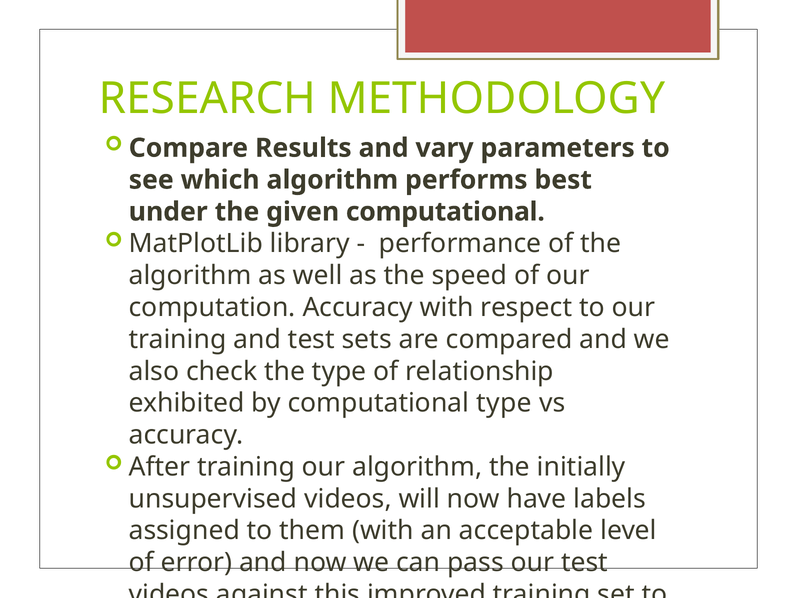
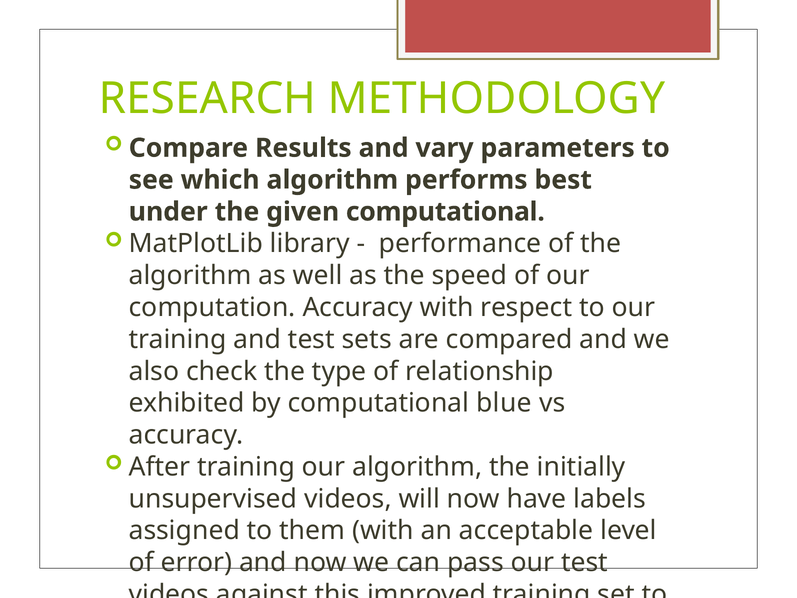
computational type: type -> blue (504, 403)
